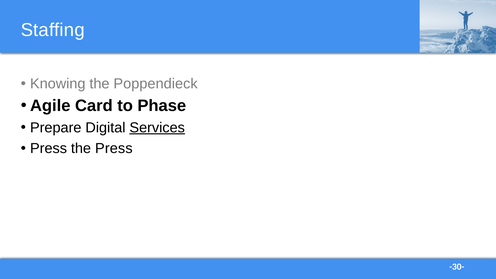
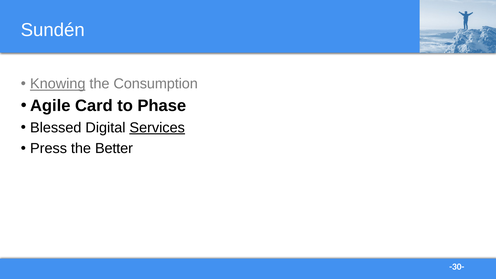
Staffing: Staffing -> Sundén (53, 30)
Knowing underline: none -> present (58, 84)
Poppendieck: Poppendieck -> Consumption (156, 84)
Prepare: Prepare -> Blessed (56, 128)
the Press: Press -> Better (114, 148)
